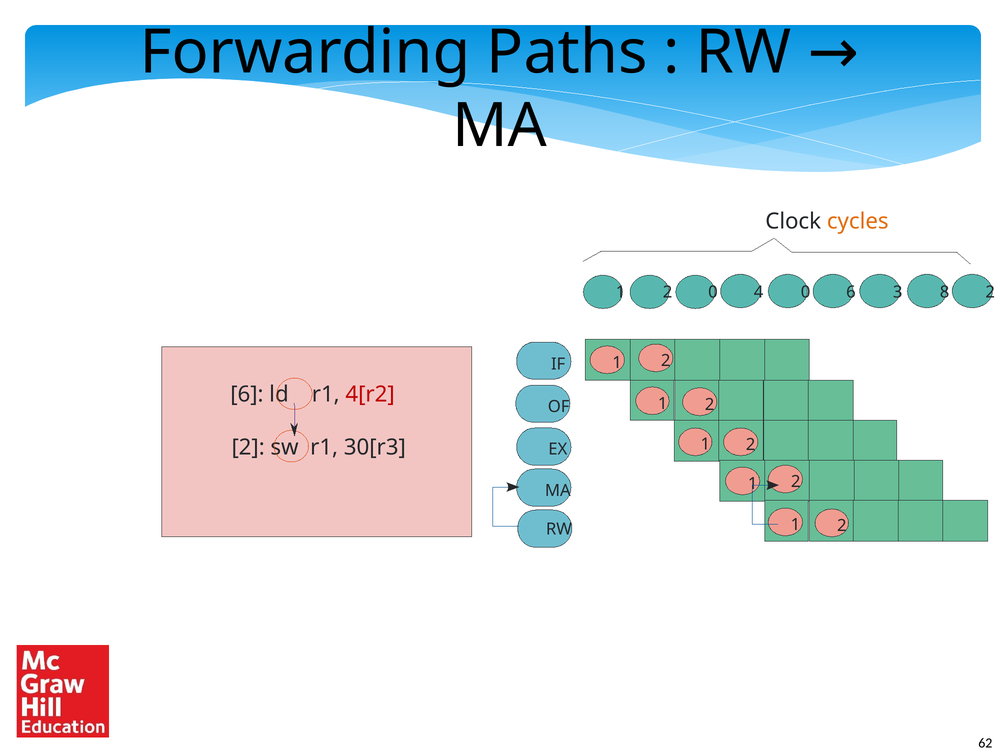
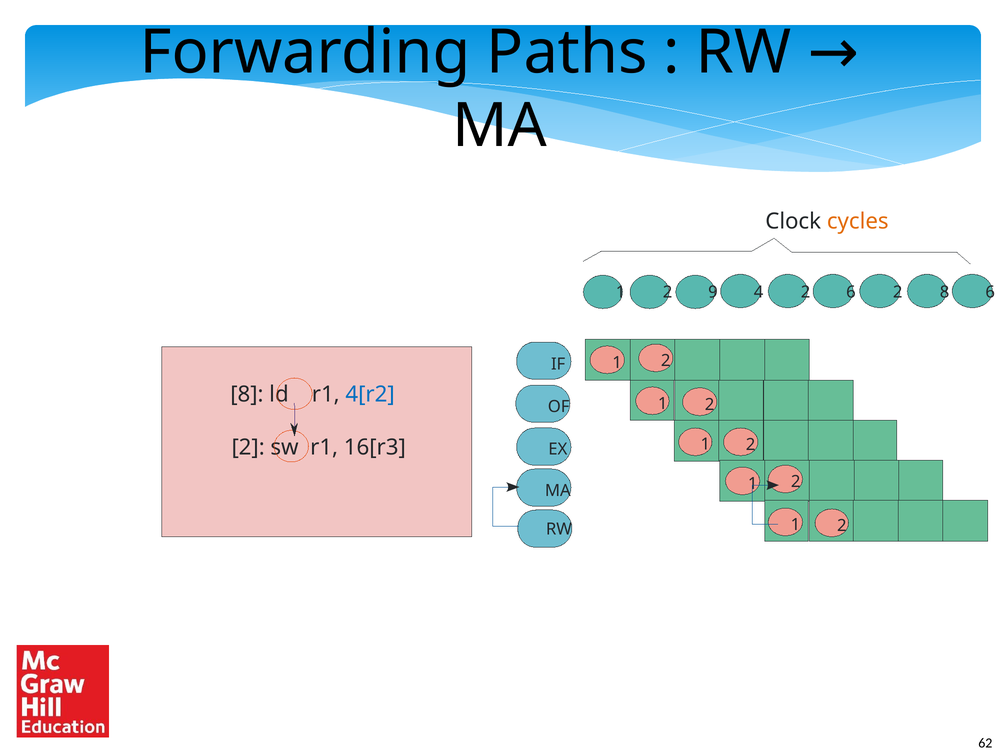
2 0: 0 -> 9 (713, 292)
4 0: 0 -> 2 (806, 292)
6 3: 3 -> 2 (898, 292)
8 2: 2 -> 6 (990, 292)
6: 6 -> 8 (247, 394)
4[r2 colour: red -> blue (370, 394)
30[r3: 30[r3 -> 16[r3 (375, 447)
